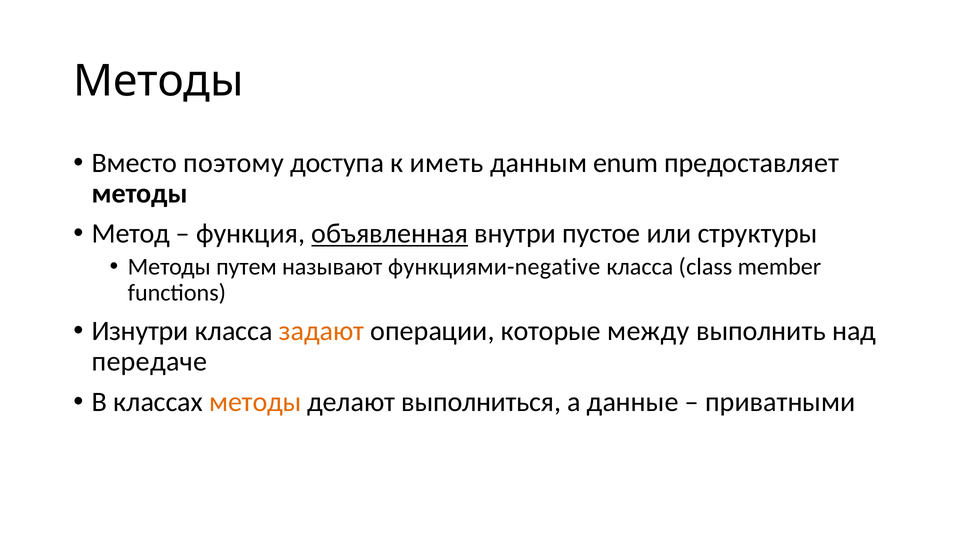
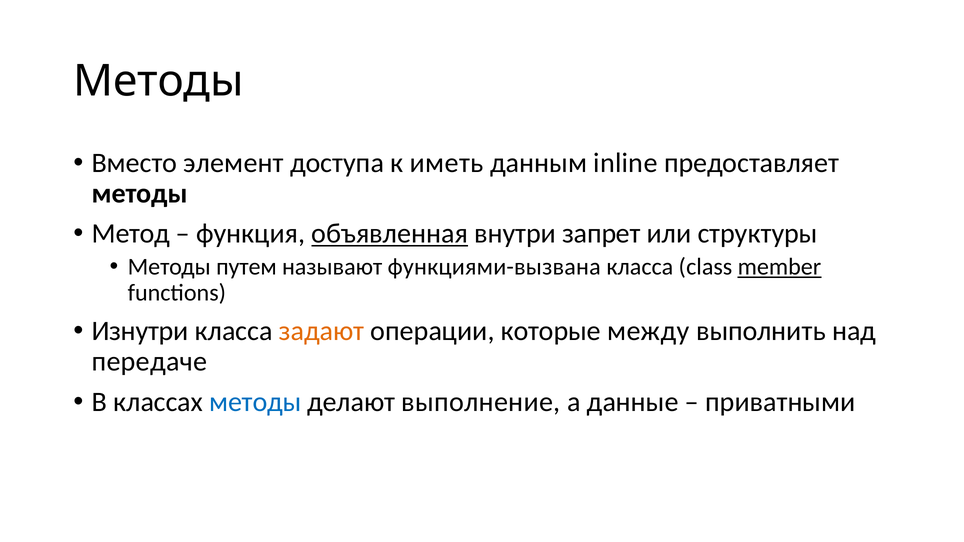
поэтому: поэтому -> элемент (234, 163)
enum: enum -> inline (625, 163)
пустое: пустое -> запрет (601, 234)
функциями-negative: функциями-negative -> функциями-вызвана (494, 267)
member underline: none -> present (779, 267)
методы colour: orange -> blue (255, 402)
выполниться: выполниться -> выполнение (481, 402)
